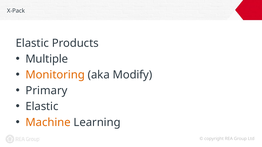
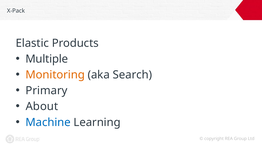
Modify: Modify -> Search (132, 75)
Elastic: Elastic -> About (42, 107)
Machine colour: orange -> blue (48, 123)
